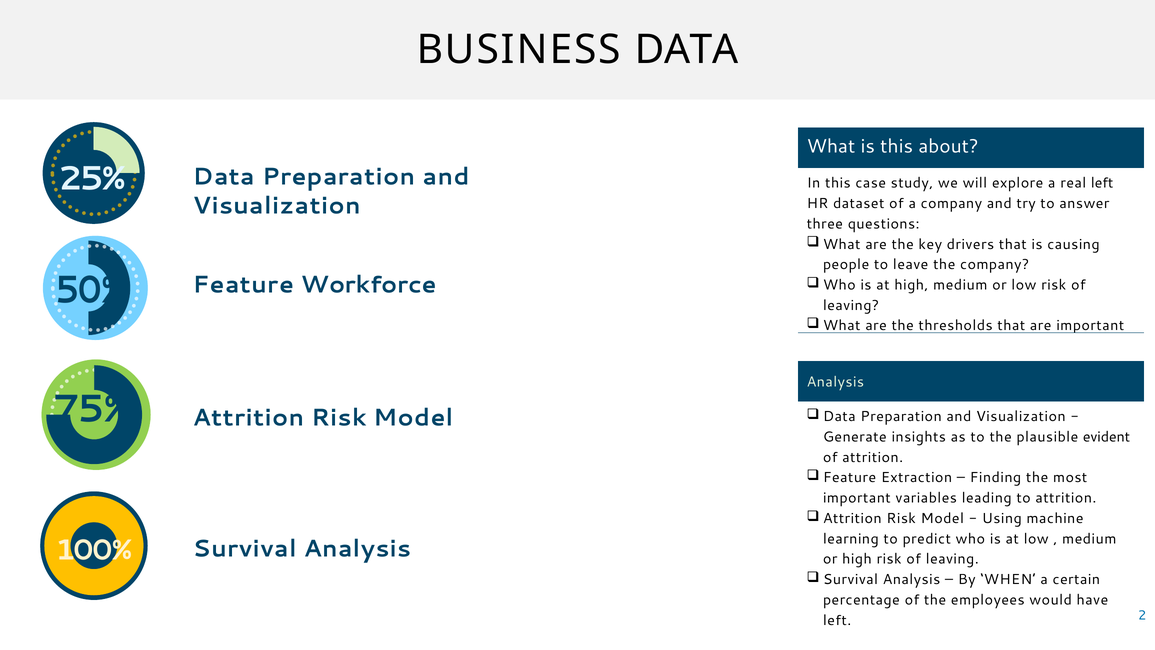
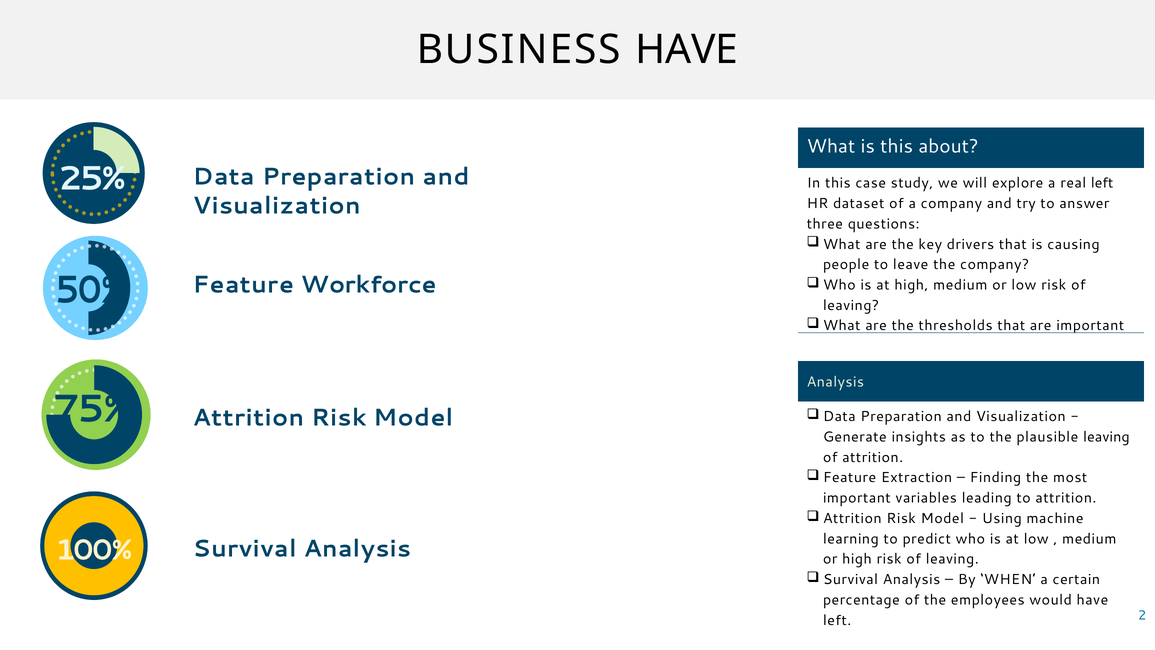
BUSINESS DATA: DATA -> HAVE (687, 49)
plausible evident: evident -> leaving (1106, 437)
